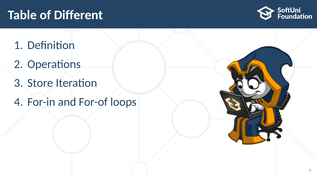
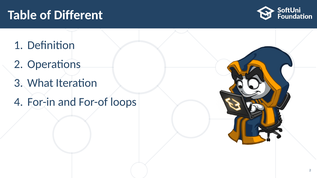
Store: Store -> What (40, 83)
